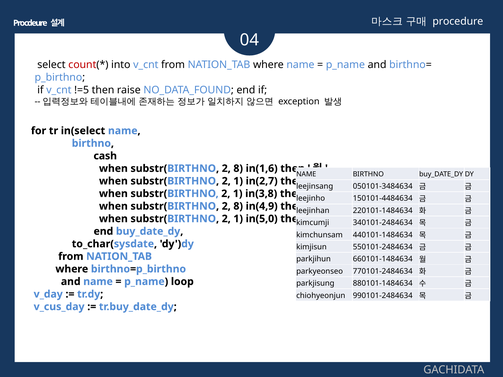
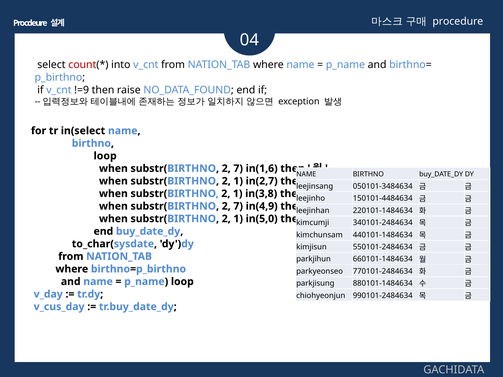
!=5: !=5 -> !=9 (82, 90)
cash: cash -> loop (105, 156)
8: 8 -> 7 (238, 169)
8: 8 -> 7 (238, 206)
